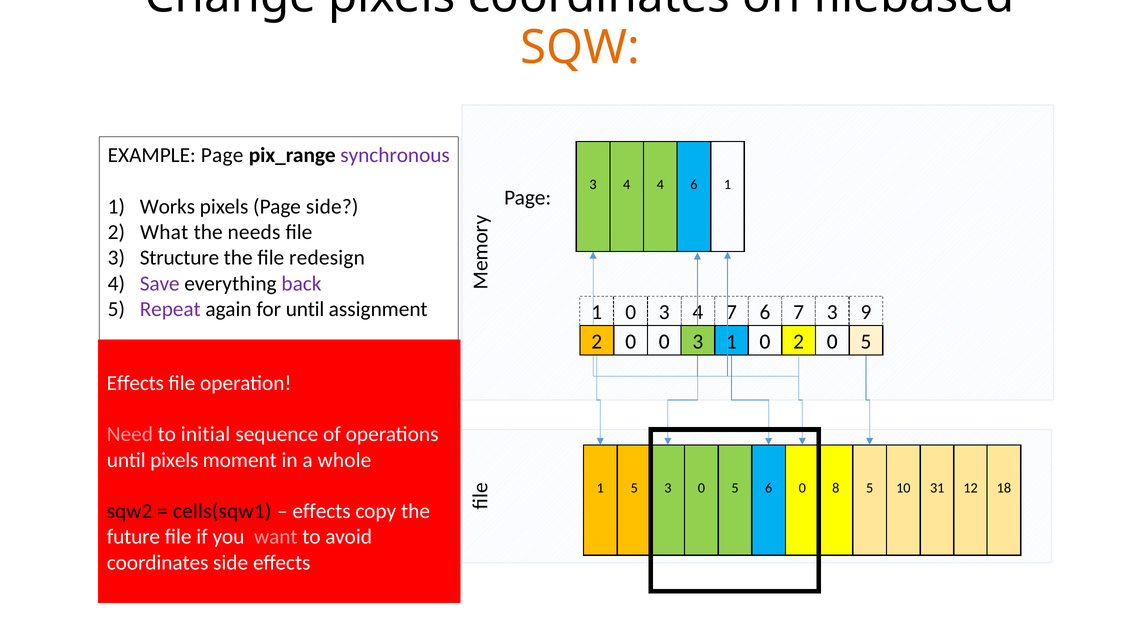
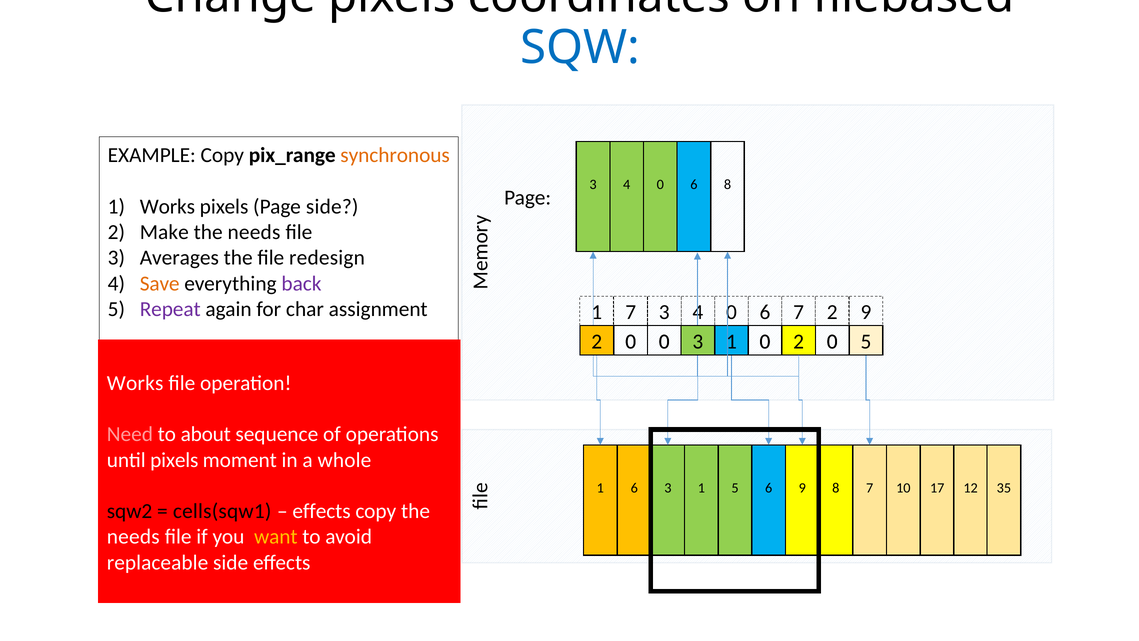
SQW colour: orange -> blue (580, 47)
EXAMPLE Page: Page -> Copy (222, 155)
synchronous colour: purple -> orange (395, 155)
4: 4 -> 0 (660, 185)
6 1: 1 -> 8 (728, 185)
What: What -> Make (164, 232)
Structure: Structure -> Averages (179, 258)
Save colour: purple -> orange (160, 283)
for until: until -> char (305, 309)
0: 0 -> 7 (631, 312)
7: 7 -> 0 (731, 312)
7 3: 3 -> 2 (832, 312)
Effects: Effects -> Works (135, 383)
initial: initial -> about (206, 434)
1 5: 5 -> 6 (634, 488)
0: 0 -> 1 (701, 488)
6 0: 0 -> 9 (802, 488)
8 5: 5 -> 7 (870, 488)
31: 31 -> 17 (937, 488)
18: 18 -> 35 (1004, 488)
future: future -> needs (133, 537)
want colour: pink -> yellow (276, 537)
coordinates: coordinates -> replaceable (158, 562)
